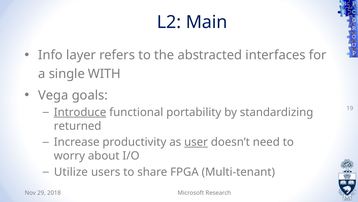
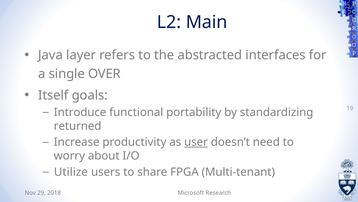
Info: Info -> Java (50, 55)
WITH: WITH -> OVER (104, 74)
Vega: Vega -> Itself (53, 95)
Introduce underline: present -> none (80, 112)
